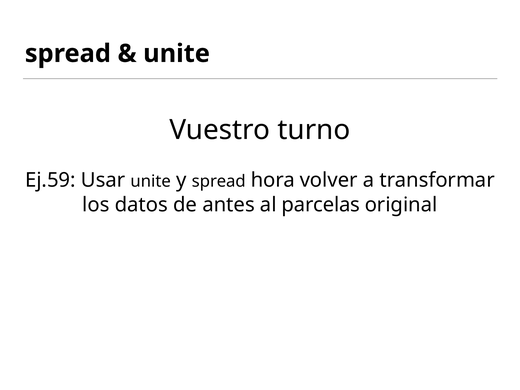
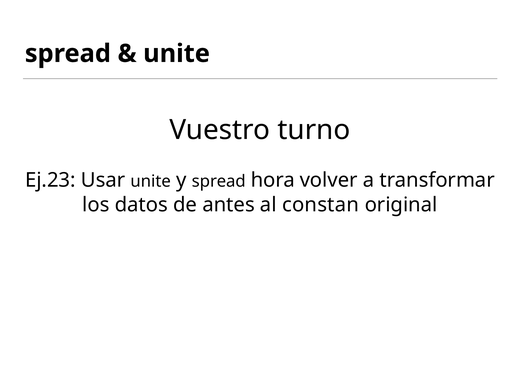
Ej.59: Ej.59 -> Ej.23 (50, 180)
parcelas: parcelas -> constan (321, 205)
